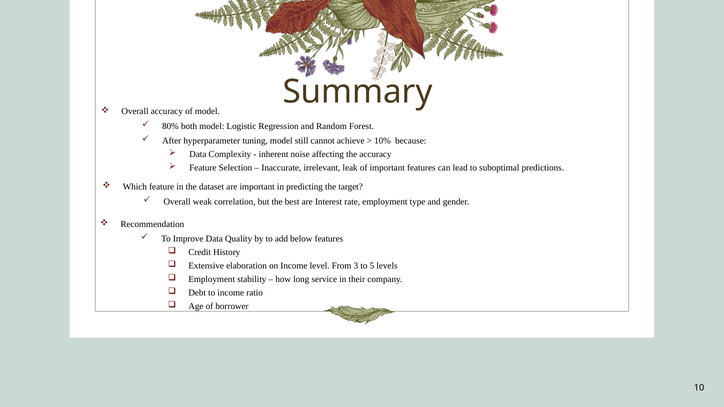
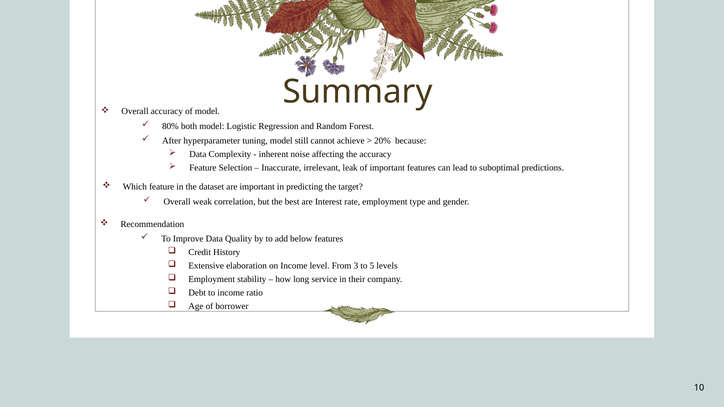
10%: 10% -> 20% (382, 141)
